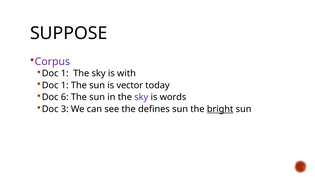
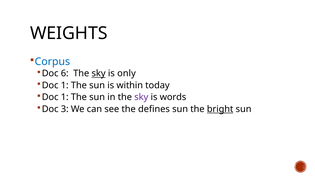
SUPPOSE: SUPPOSE -> WEIGHTS (69, 33)
Corpus colour: purple -> blue (52, 62)
1: 1 -> 6 (65, 74)
sky underline: none -> present (99, 74)
with: with -> only (126, 74)
vector: vector -> within (130, 85)
6: 6 -> 1 (65, 97)
